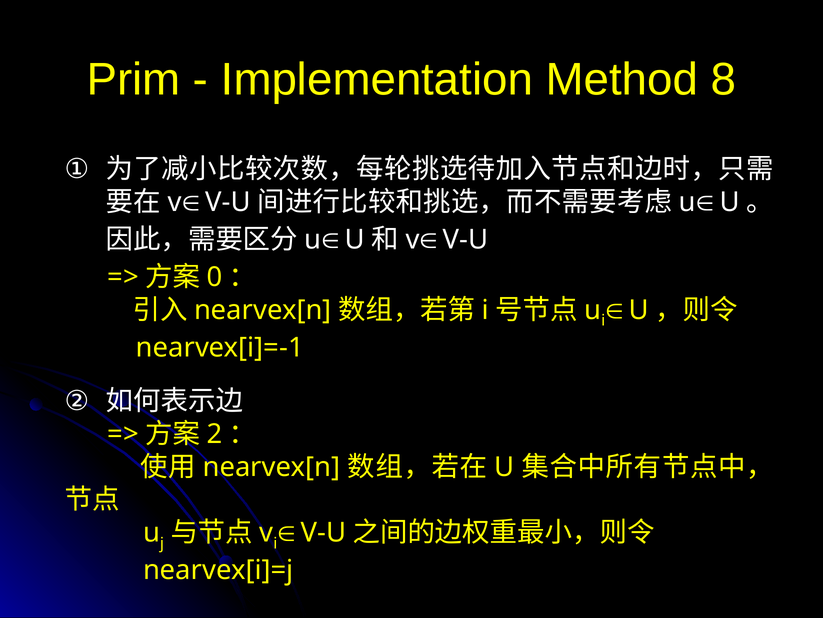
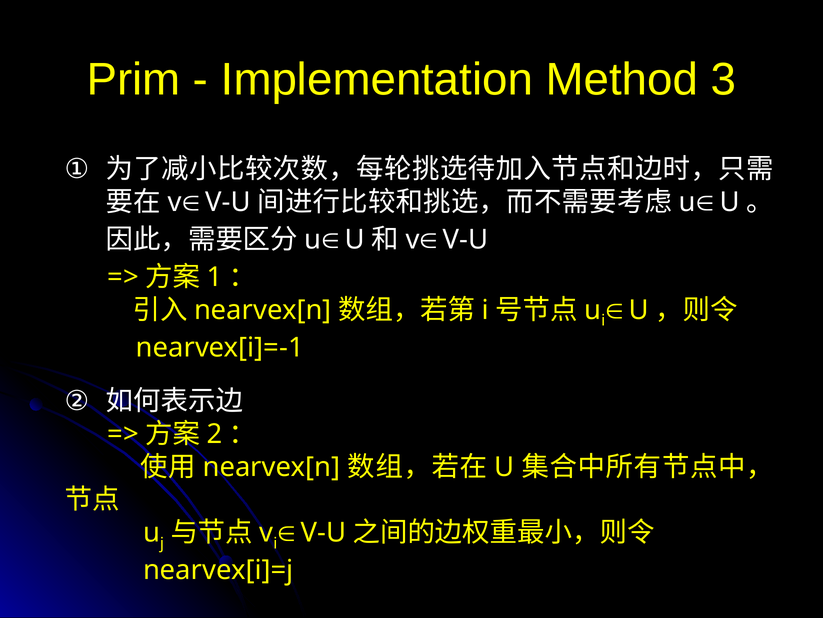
8: 8 -> 3 (723, 79)
0: 0 -> 1 (215, 277)
